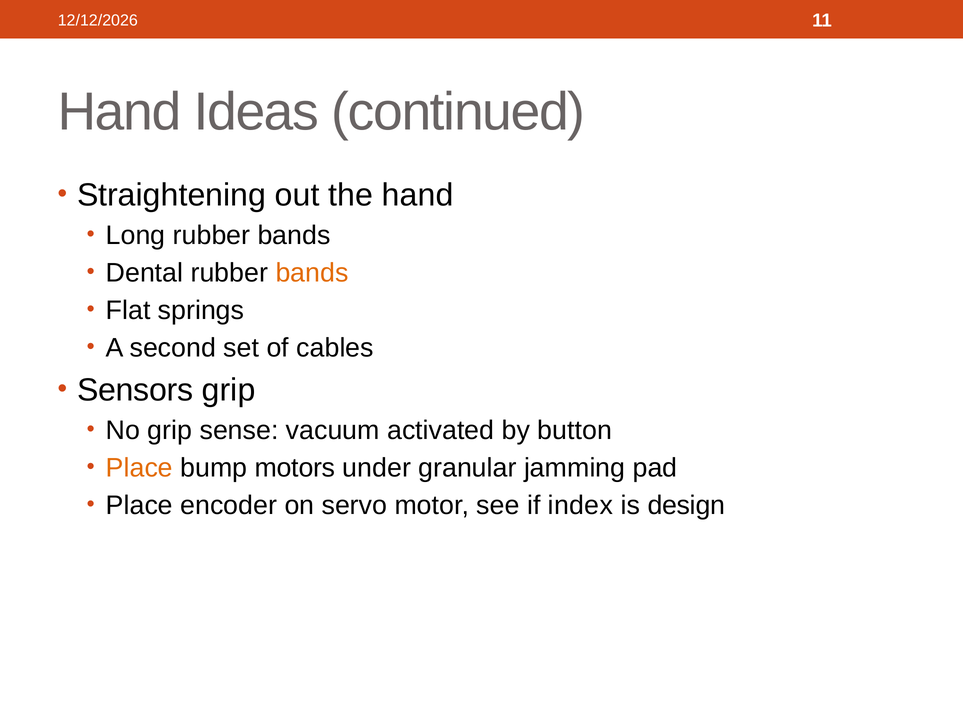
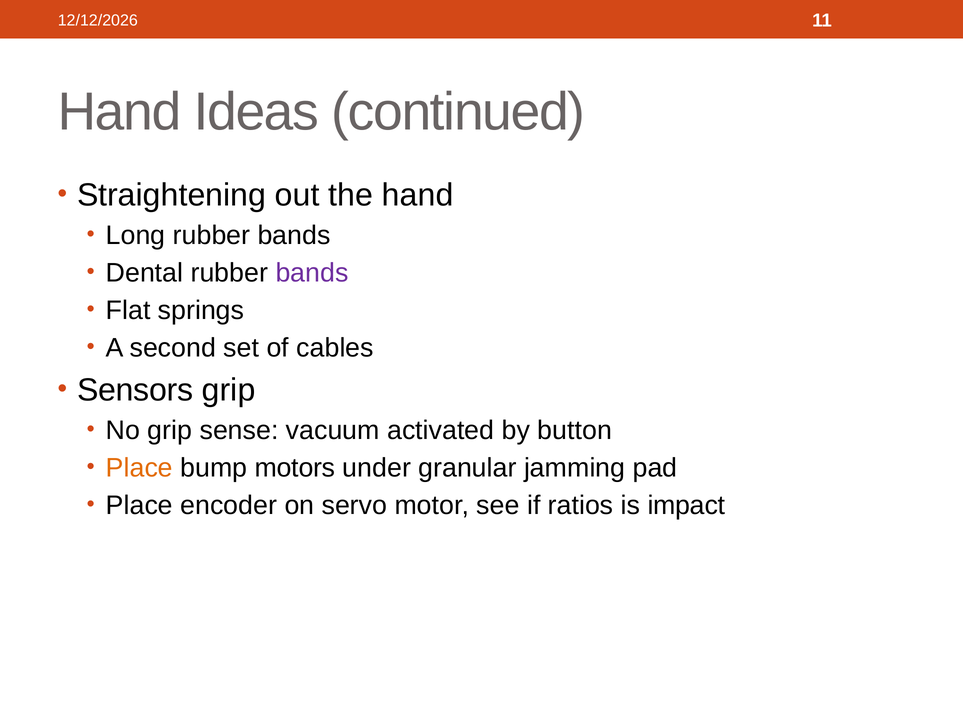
bands colour: orange -> purple (312, 273)
index: index -> ratios (581, 505)
design: design -> impact (686, 505)
